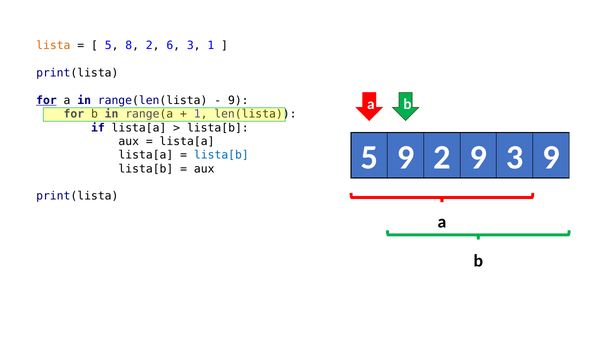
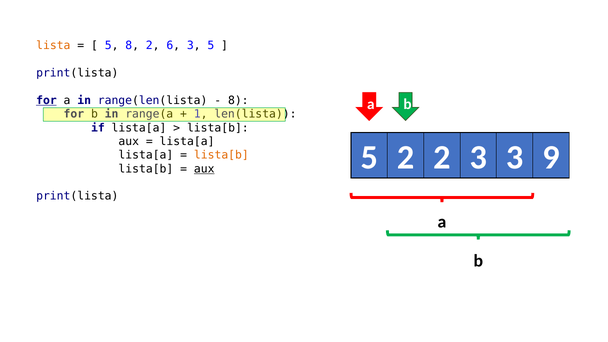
3 1: 1 -> 5 (211, 46)
9: 9 -> 8 (238, 100)
5 9: 9 -> 2 (406, 158)
2 9: 9 -> 3 (478, 158)
lista[b colour: blue -> orange (221, 155)
aux underline: none -> present (204, 169)
